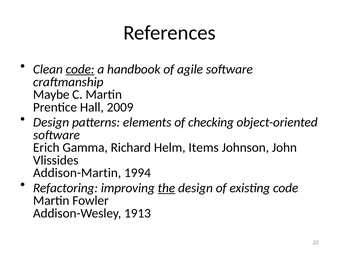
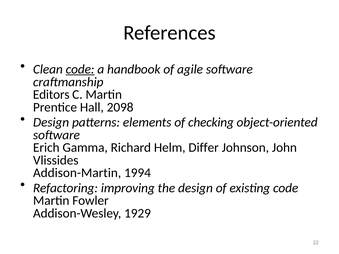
Maybe: Maybe -> Editors (51, 95)
2009: 2009 -> 2098 (120, 107)
Items: Items -> Differ (204, 148)
the underline: present -> none (166, 188)
1913: 1913 -> 1929 (138, 213)
